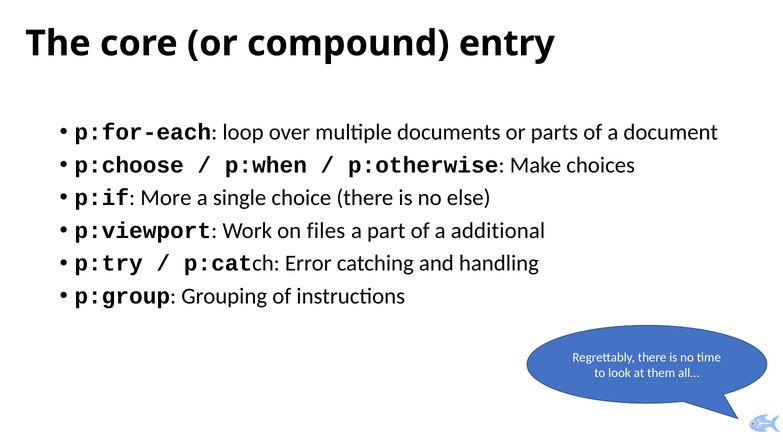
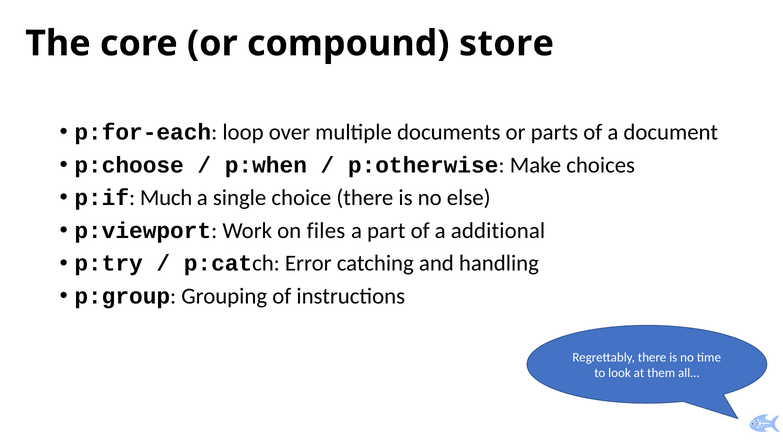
entry: entry -> store (507, 44)
More: More -> Much (166, 198)
